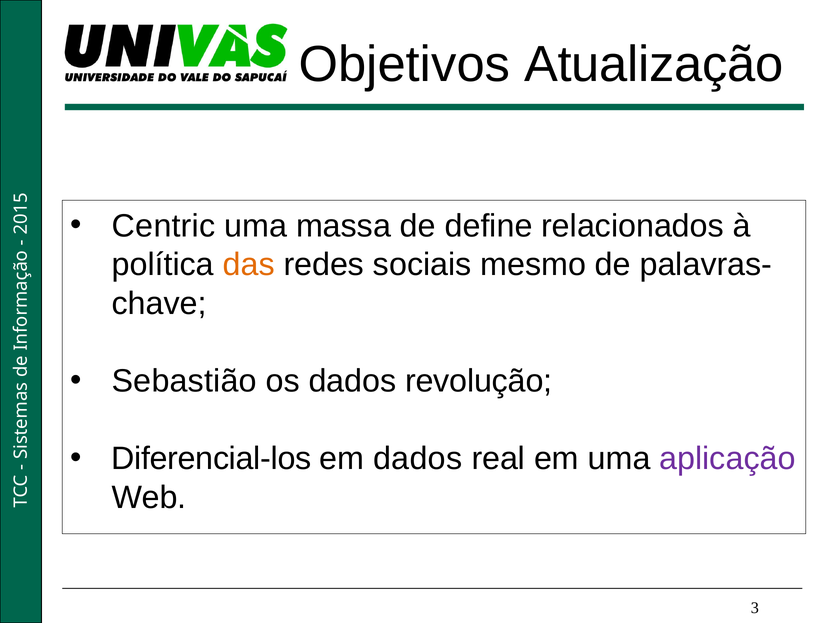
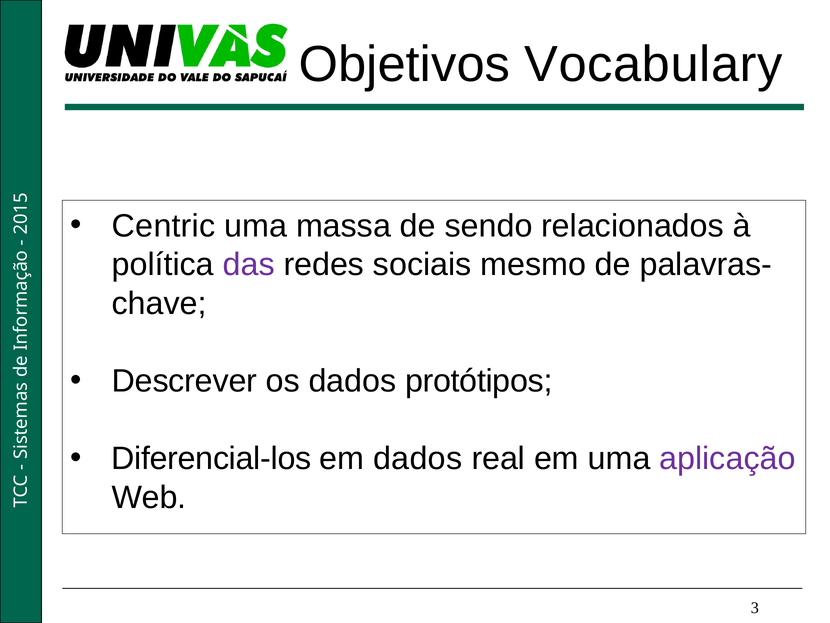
Atualização: Atualização -> Vocabulary (653, 64)
define: define -> sendo (489, 226)
das colour: orange -> purple (249, 265)
Sebastião: Sebastião -> Descrever (184, 381)
revolução: revolução -> protótipos (479, 381)
